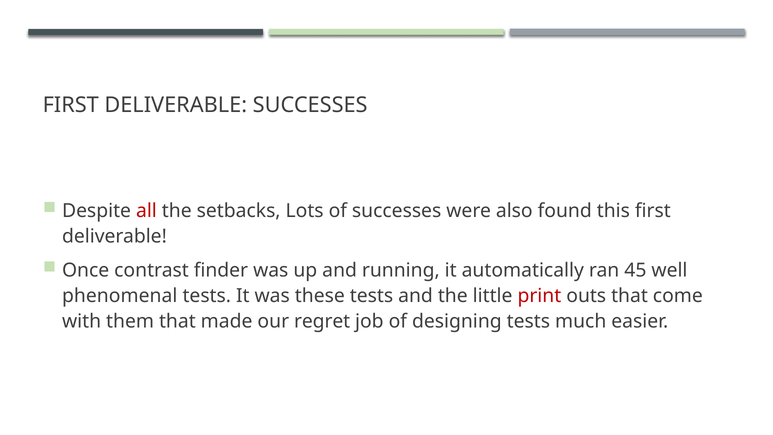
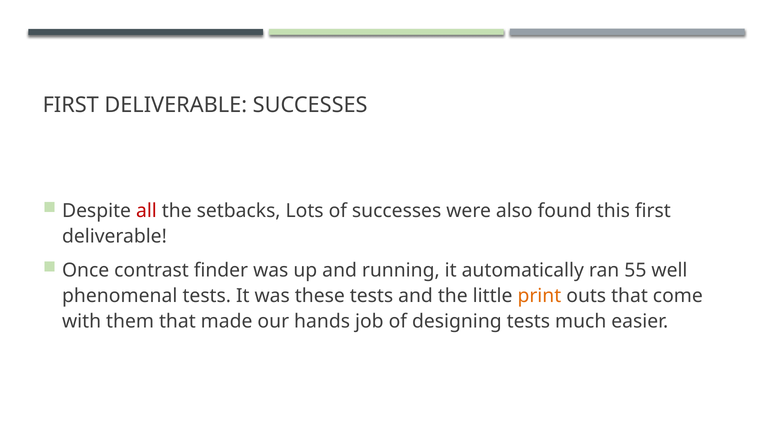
45: 45 -> 55 (635, 270)
print colour: red -> orange (539, 296)
regret: regret -> hands (322, 321)
